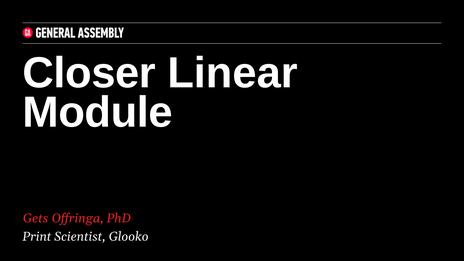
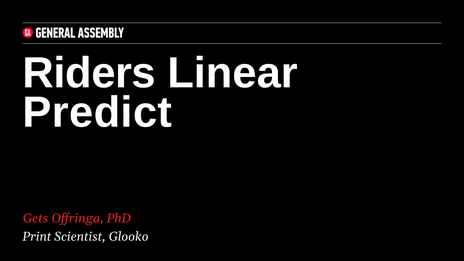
Closer: Closer -> Riders (89, 73)
Module: Module -> Predict (97, 112)
